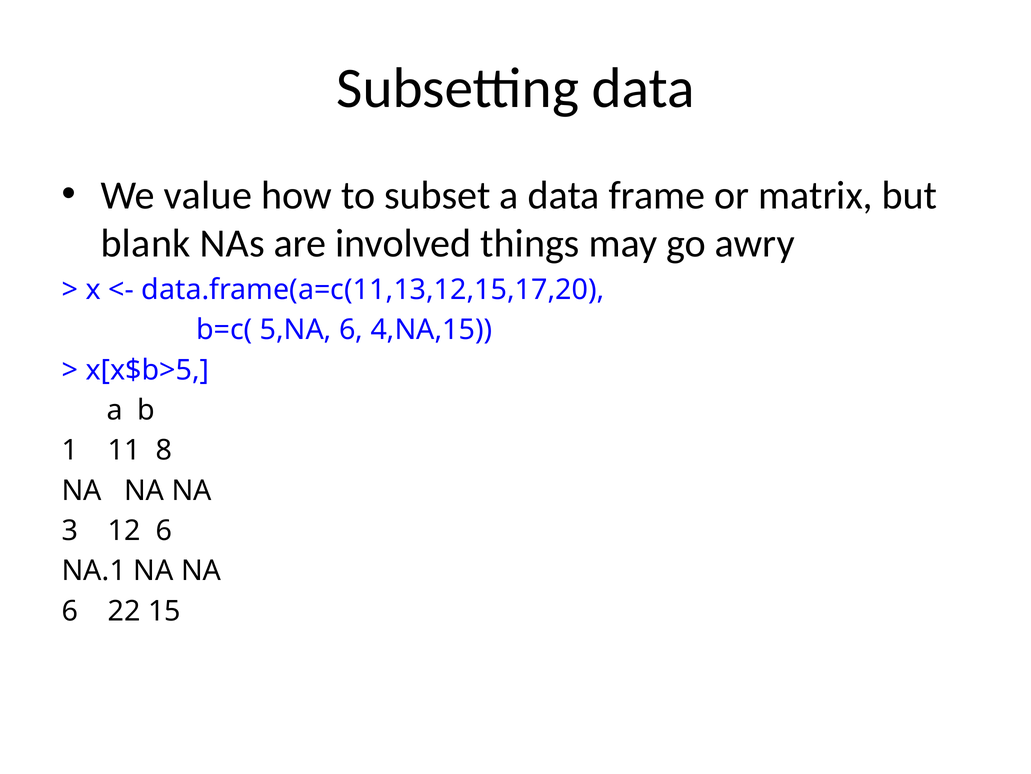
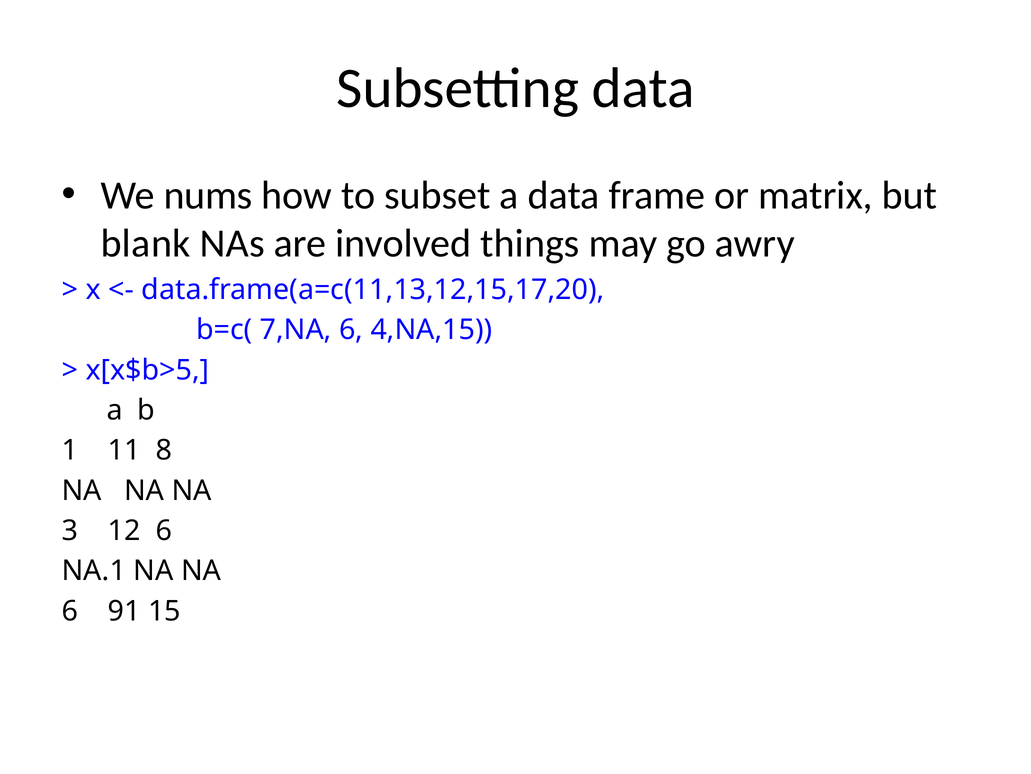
value: value -> nums (208, 195)
5,NA: 5,NA -> 7,NA (296, 330)
22: 22 -> 91 (124, 611)
